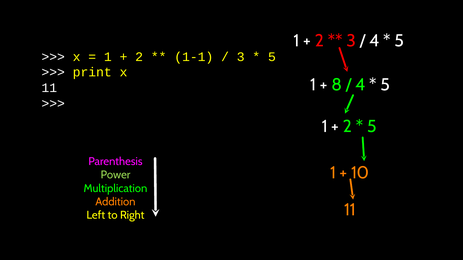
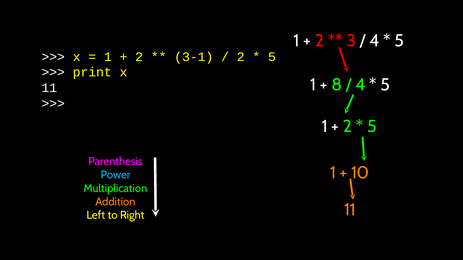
1-1: 1-1 -> 3-1 (194, 57)
3: 3 -> 2 (241, 57)
Power colour: light green -> light blue (115, 175)
